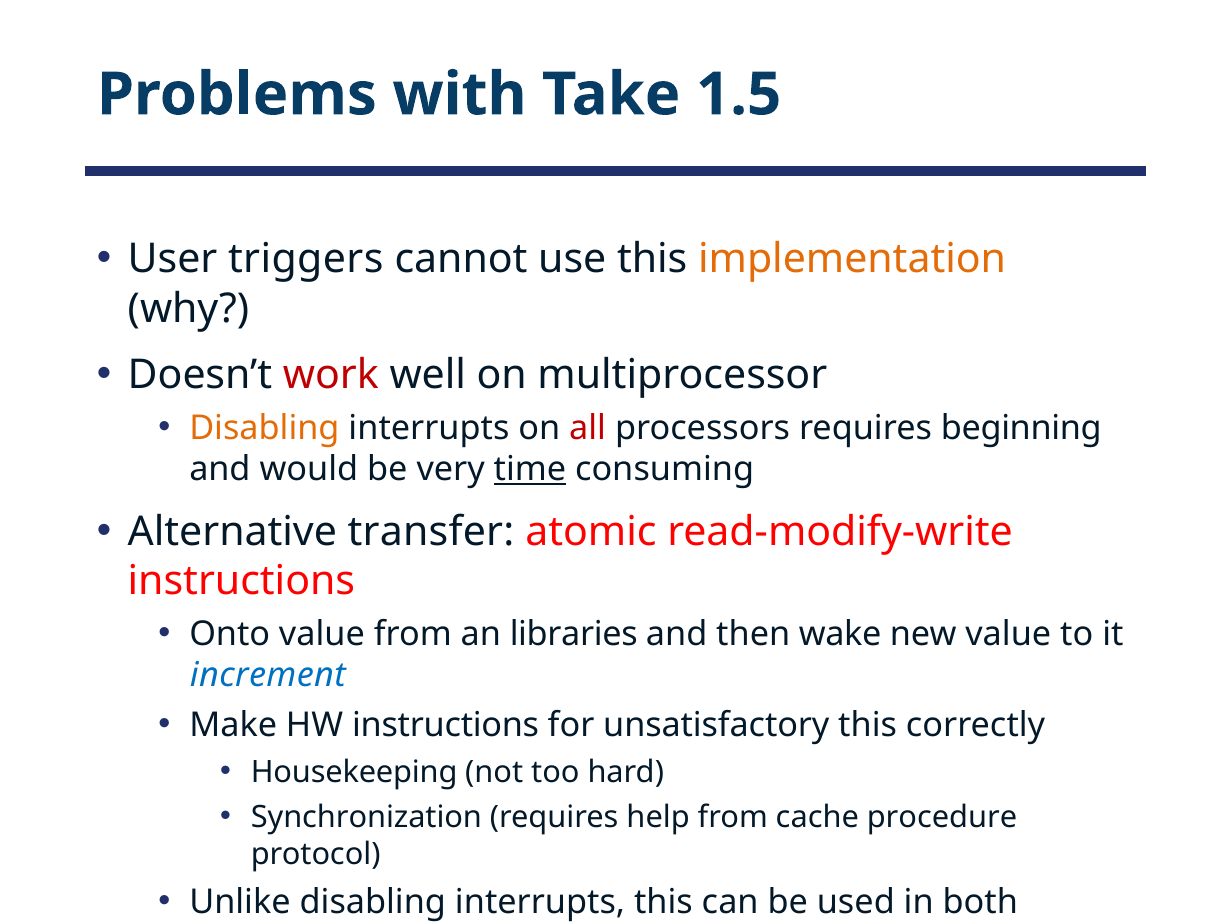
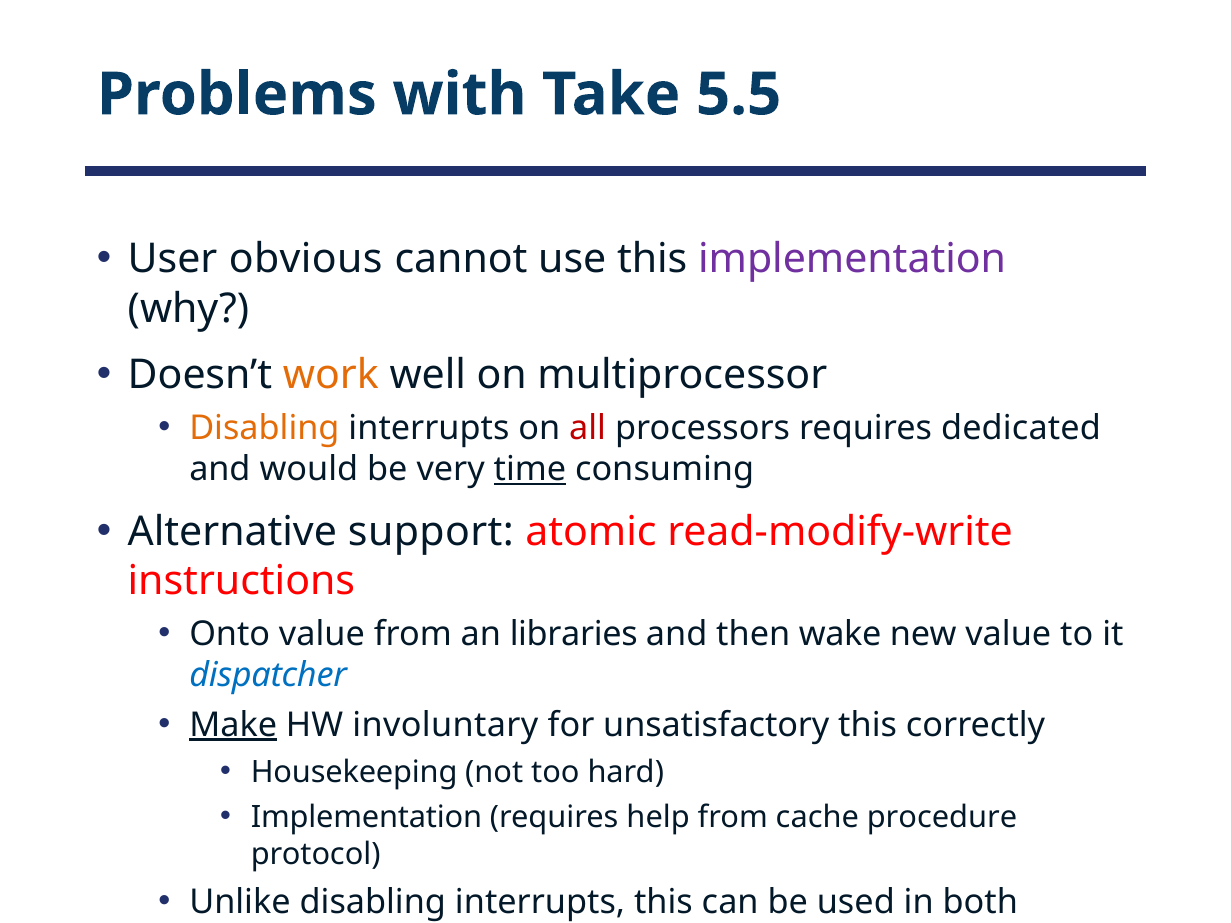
1.5: 1.5 -> 5.5 (739, 95)
triggers: triggers -> obvious (306, 259)
implementation colour: orange -> purple (852, 259)
work colour: red -> orange (331, 375)
beginning: beginning -> dedicated (1021, 428)
transfer: transfer -> support (431, 532)
increment: increment -> dispatcher (268, 675)
Make underline: none -> present (233, 725)
HW instructions: instructions -> involuntary (445, 725)
Synchronization: Synchronization -> Implementation (366, 818)
